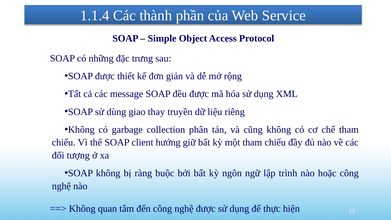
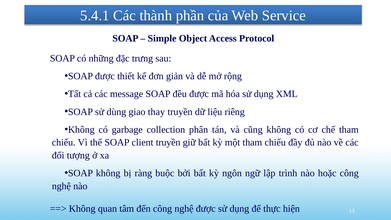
1.1.4: 1.1.4 -> 5.4.1 (95, 16)
client hướng: hướng -> truyền (168, 142)
